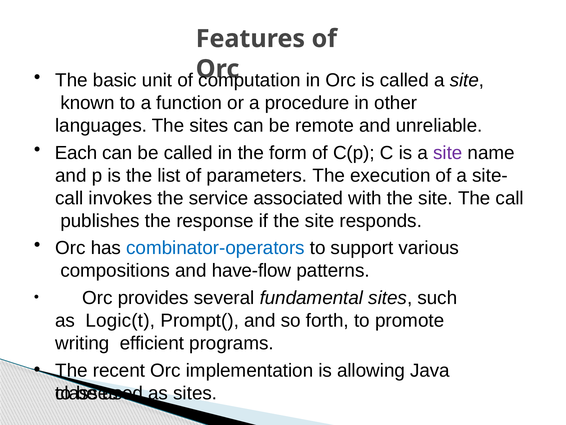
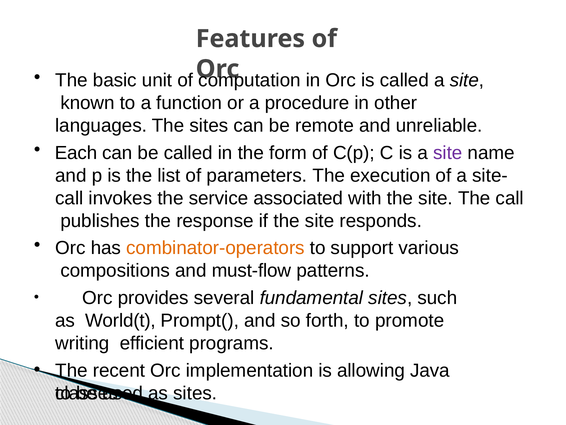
combinator-operators colour: blue -> orange (215, 248)
have-flow: have-flow -> must-flow (251, 270)
Logic(t: Logic(t -> World(t (120, 320)
